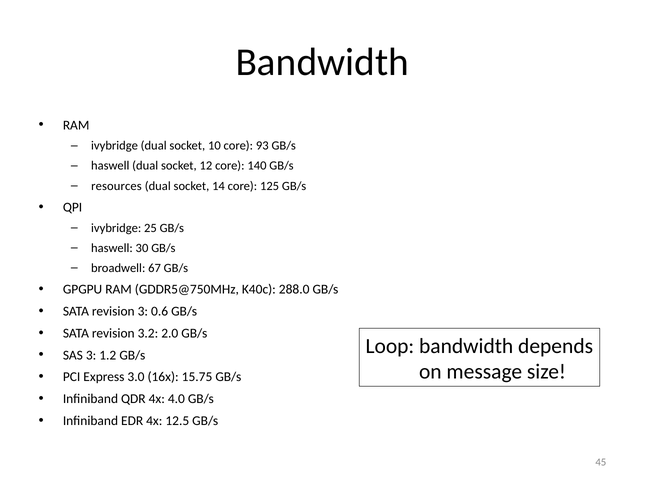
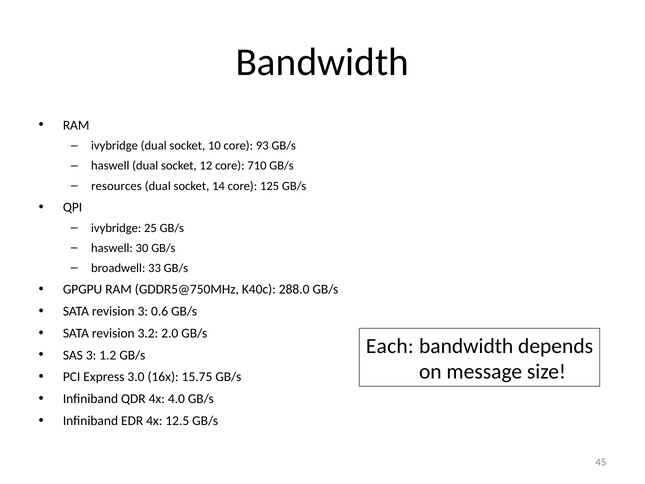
140: 140 -> 710 (257, 166)
67: 67 -> 33 (155, 268)
Loop: Loop -> Each (390, 346)
